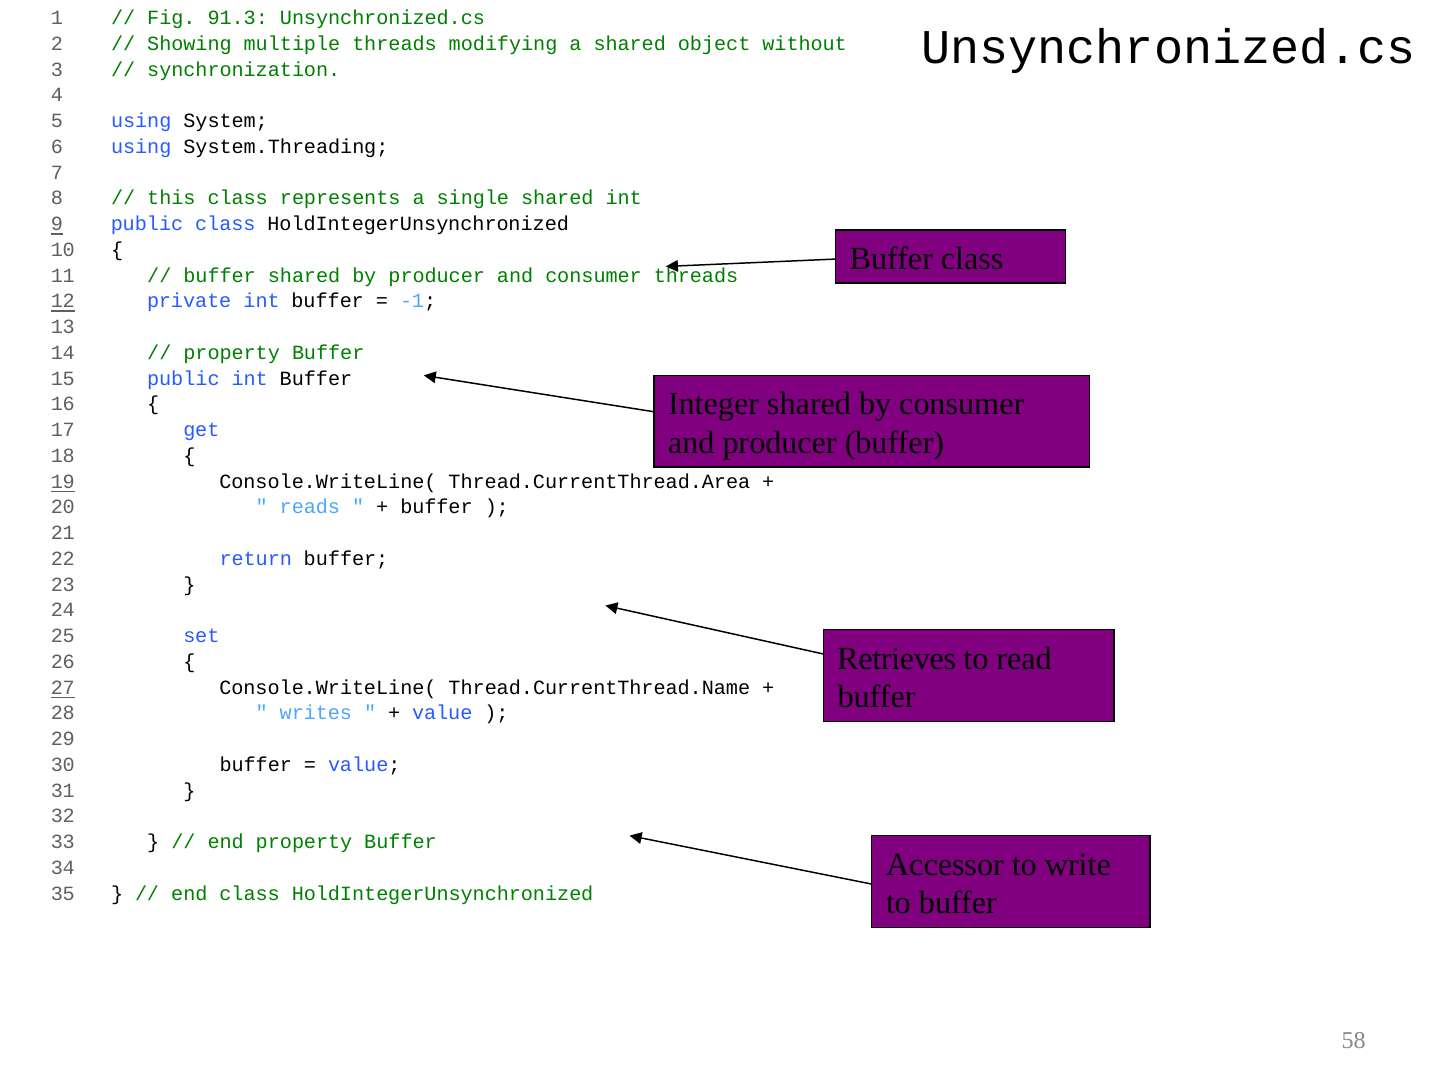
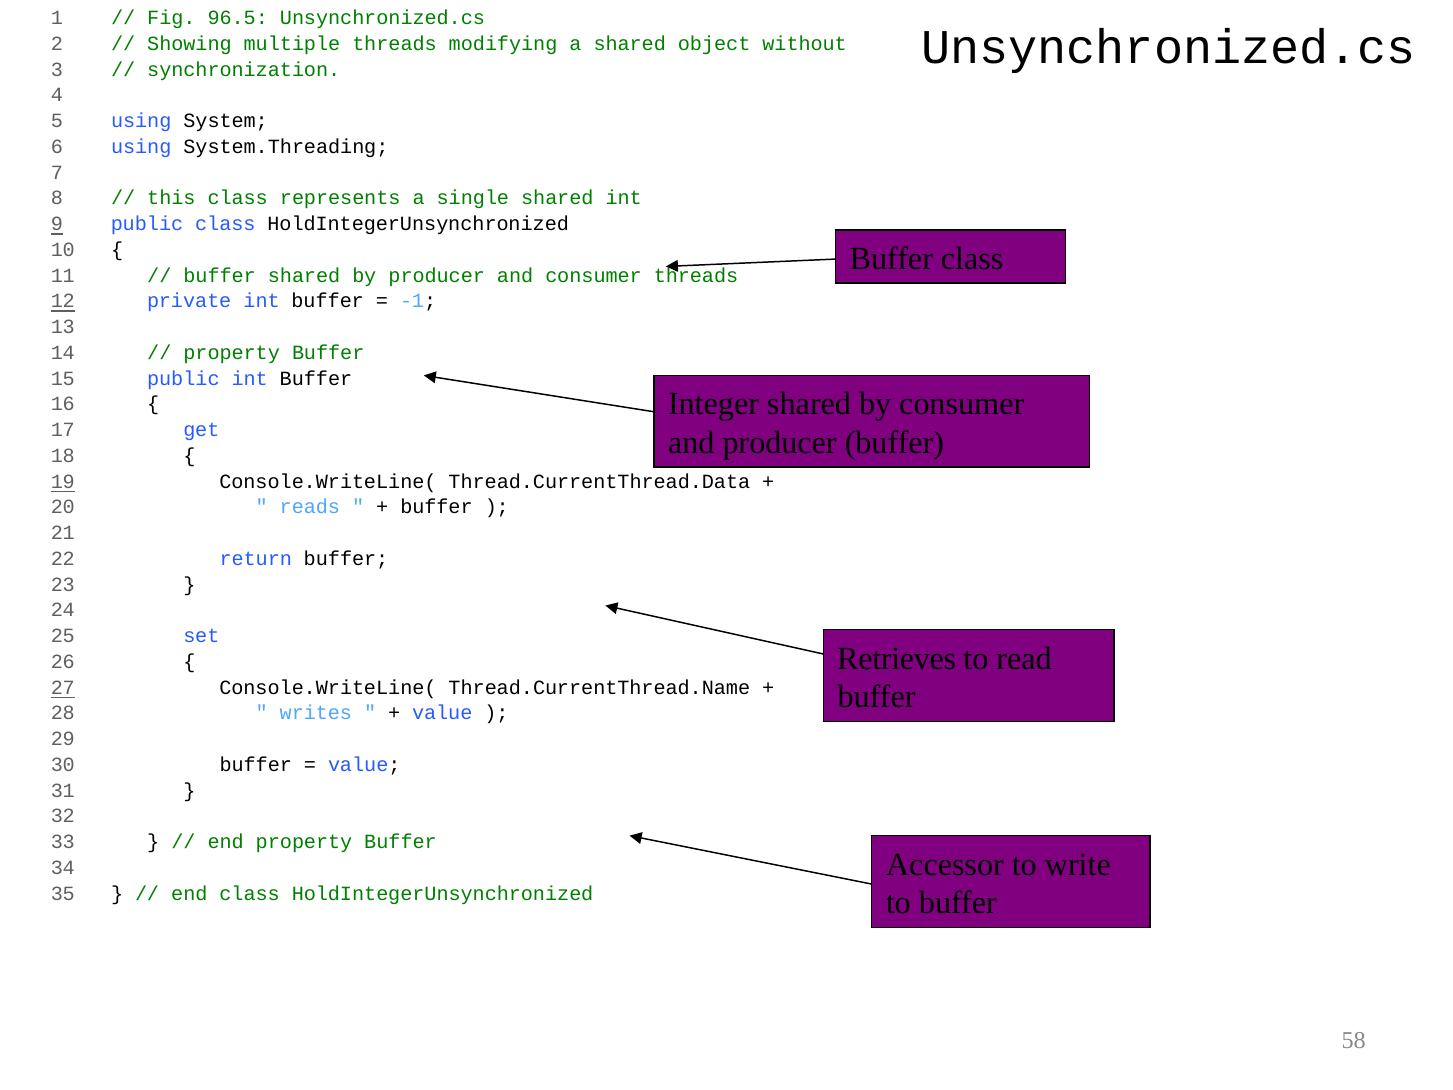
91.3: 91.3 -> 96.5 (238, 18)
Thread.CurrentThread.Area: Thread.CurrentThread.Area -> Thread.CurrentThread.Data (599, 481)
